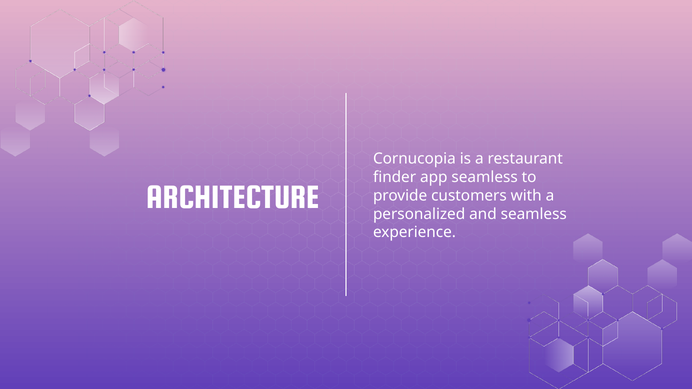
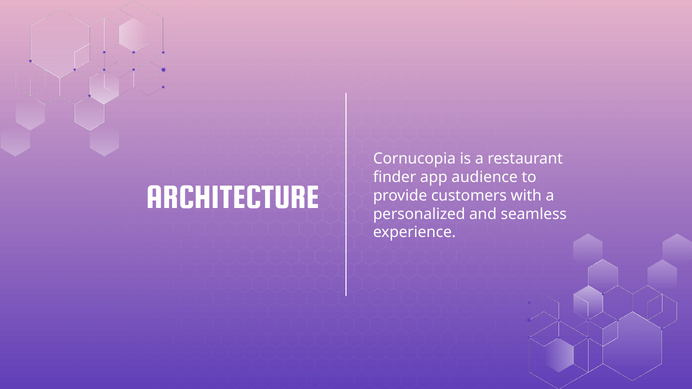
app seamless: seamless -> audience (485, 177)
